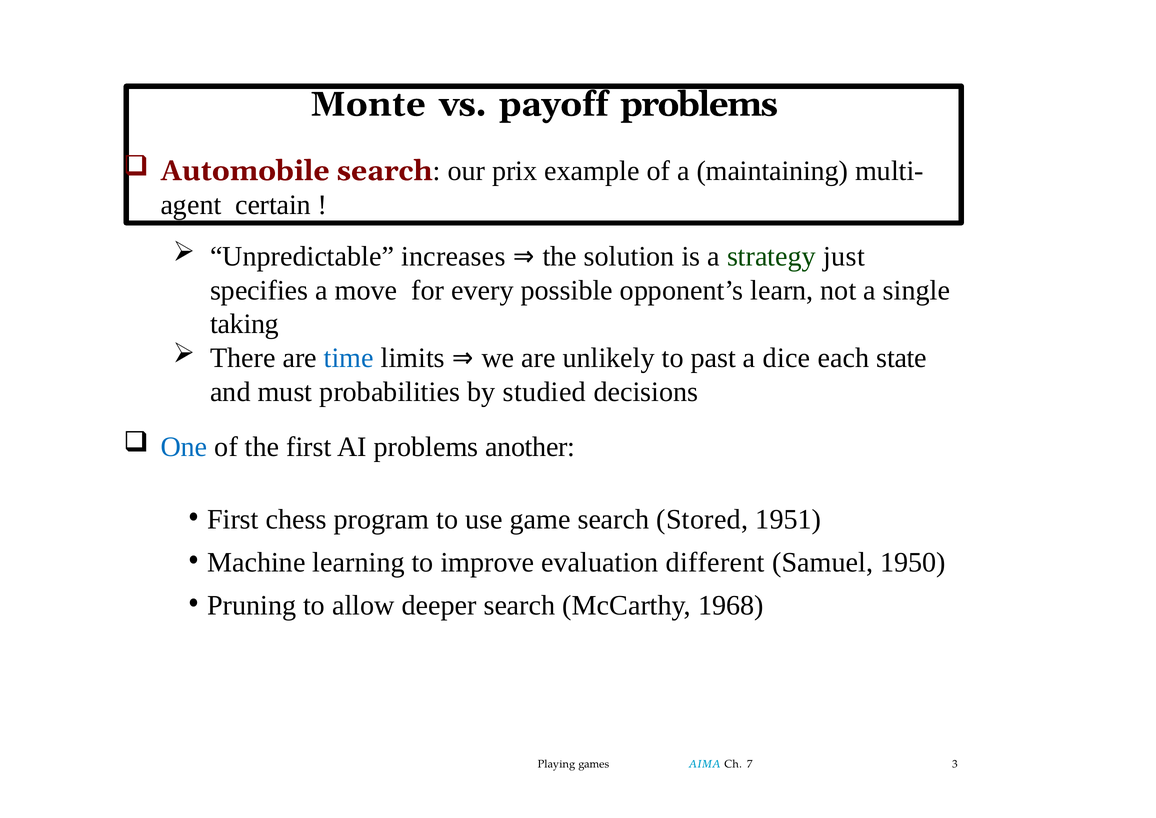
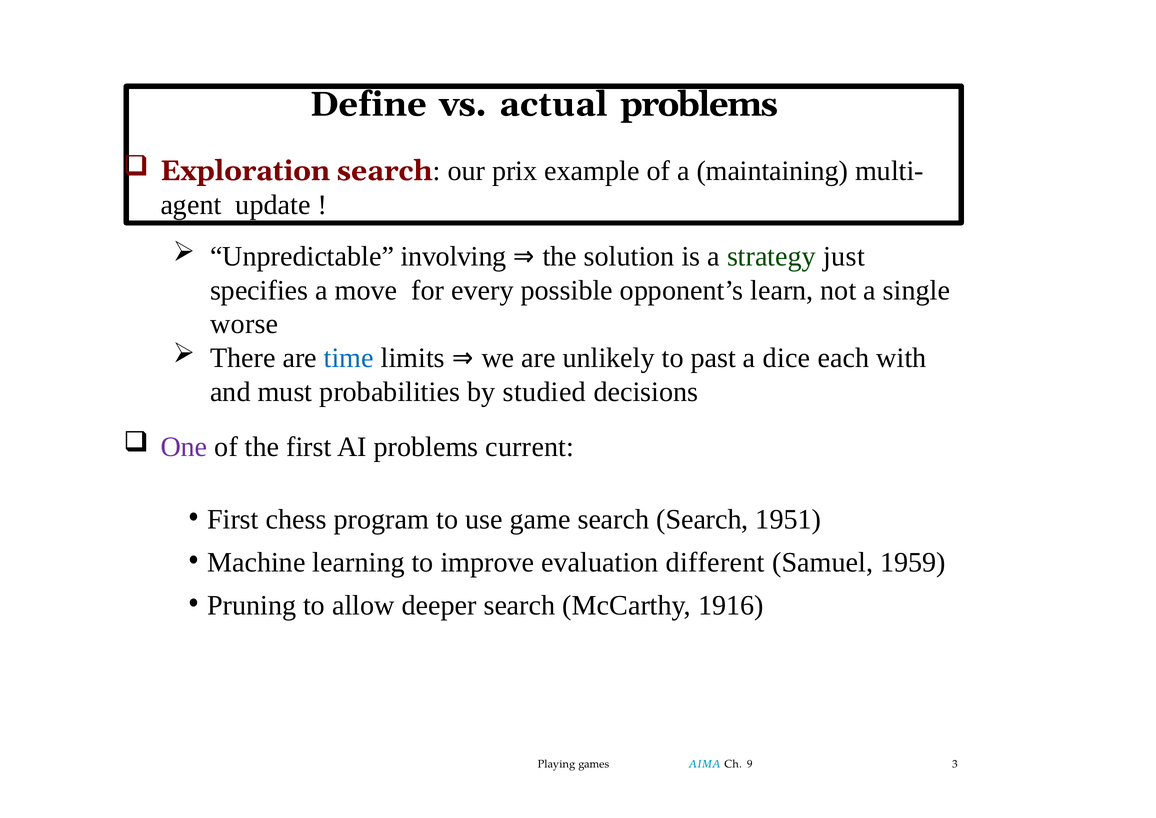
Monte: Monte -> Define (368, 104)
payoff: payoff -> actual (554, 104)
Automobile: Automobile -> Exploration (245, 171)
certain: certain -> update (273, 205)
increases: increases -> involving (454, 256)
taking: taking -> worse (244, 324)
state: state -> with (901, 358)
One colour: blue -> purple (184, 447)
another: another -> current (530, 447)
search Stored: Stored -> Search (702, 519)
1950: 1950 -> 1959 (913, 562)
1968: 1968 -> 1916 (731, 605)
7: 7 -> 9 (750, 764)
